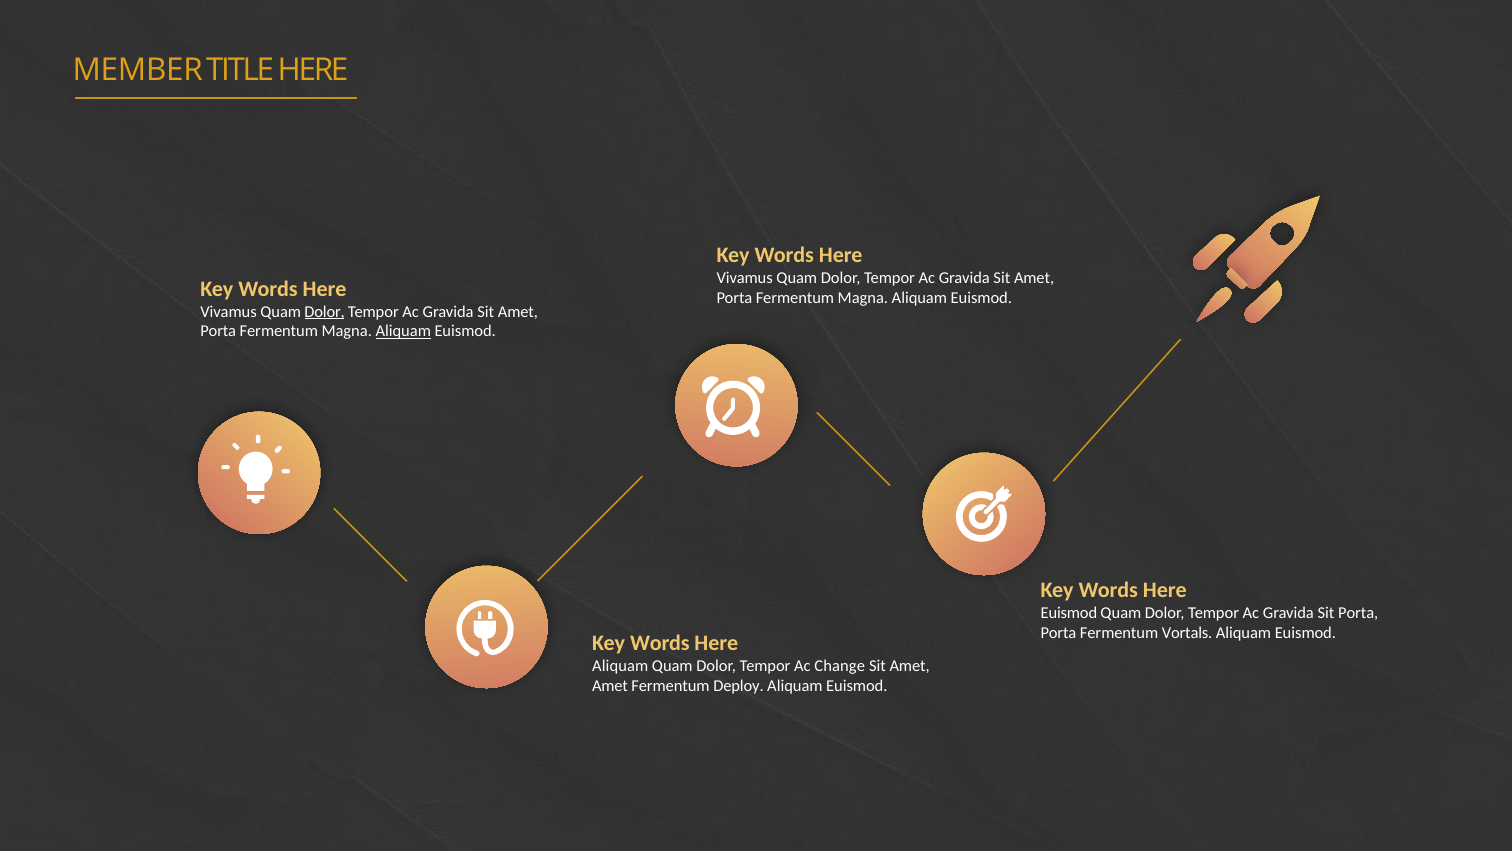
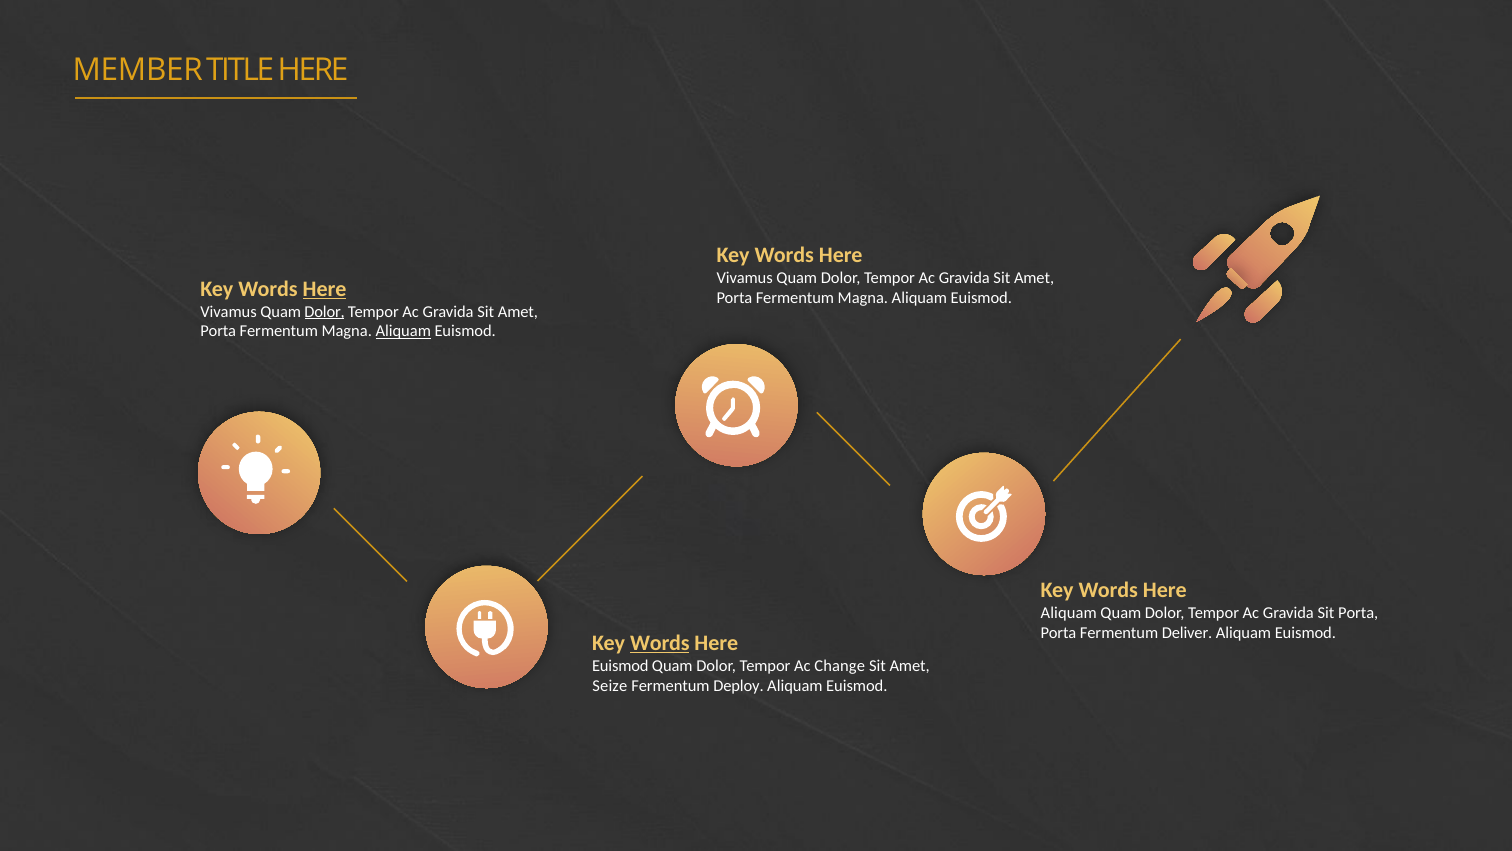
Here underline: none -> present (325, 289)
Euismod: Euismod -> Aliquam (1069, 612)
Vortals: Vortals -> Deliver (1187, 632)
Words underline: none -> present (660, 643)
Aliquam: Aliquam -> Euismod (620, 665)
Amet: Amet -> Seize (610, 685)
